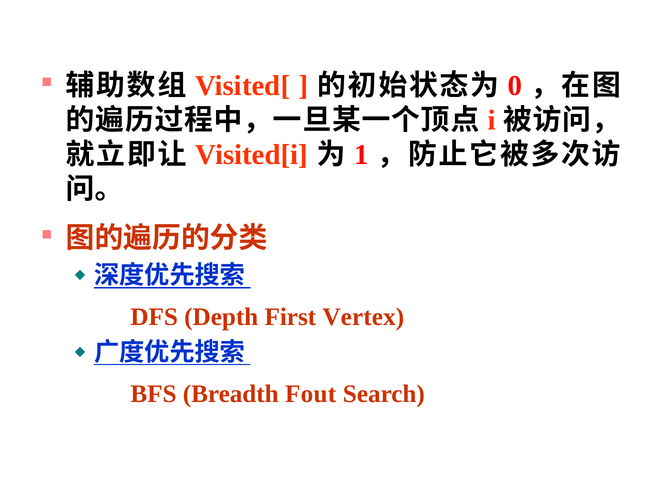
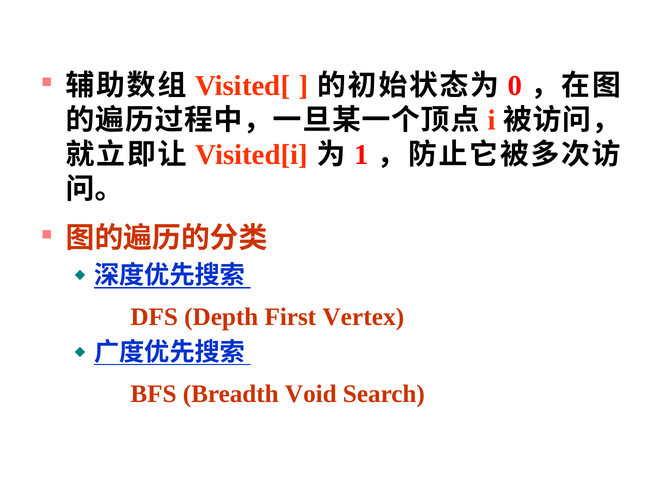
Fout: Fout -> Void (311, 394)
